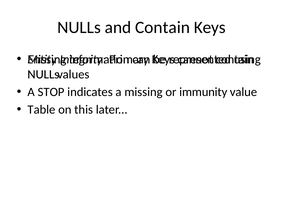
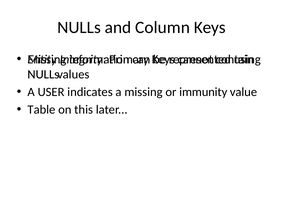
and Contain: Contain -> Column (162, 27)
STOP: STOP -> USER (51, 92)
